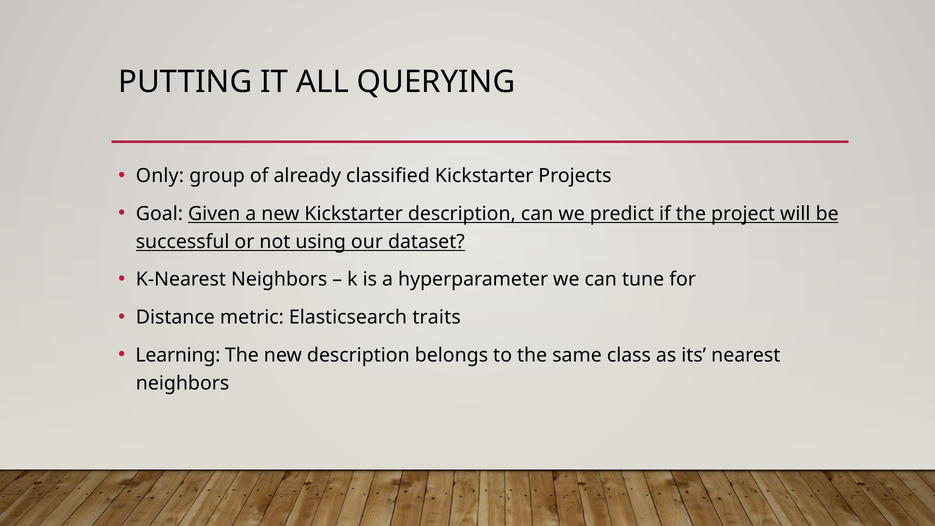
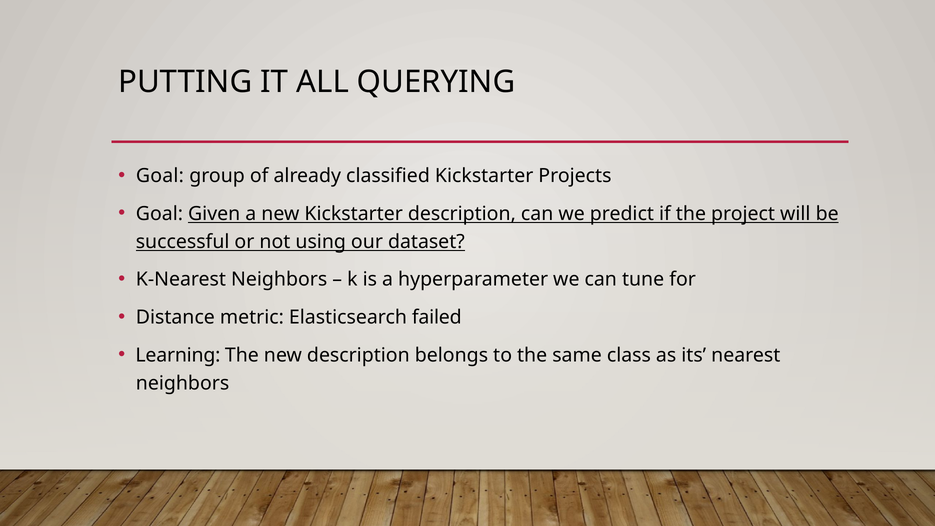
Only: Only -> Goal (160, 176)
traits: traits -> failed (437, 317)
